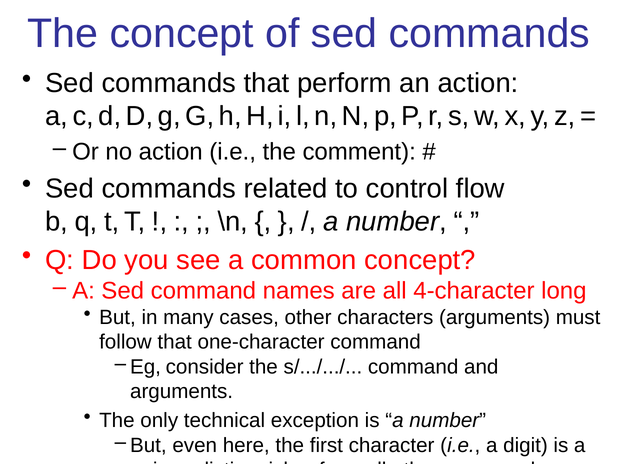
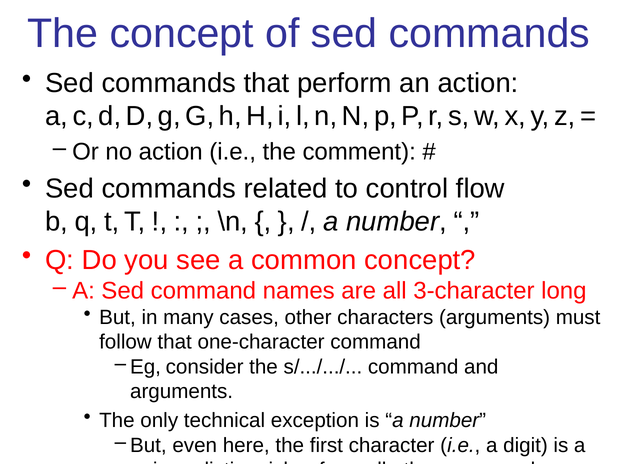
4-character: 4-character -> 3-character (474, 291)
